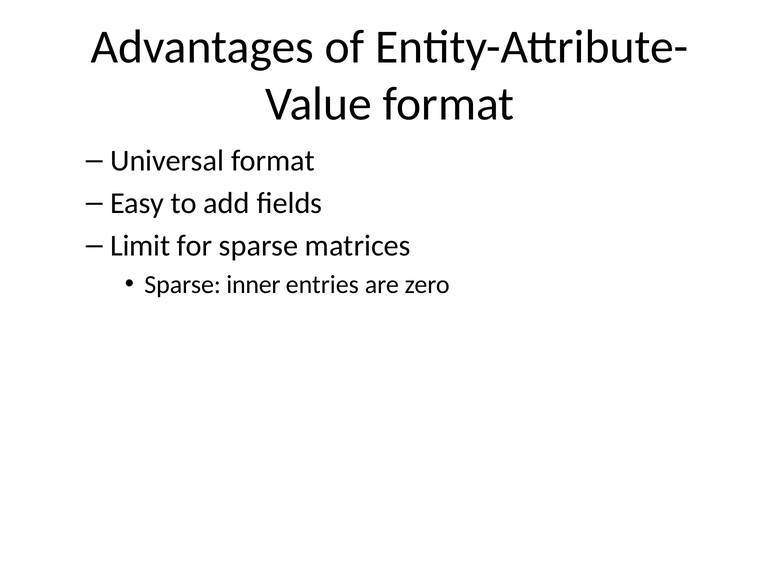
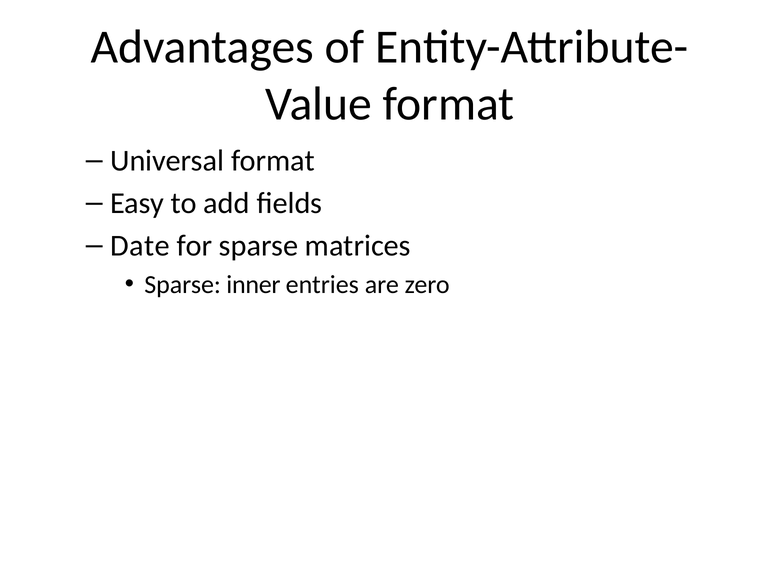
Limit: Limit -> Date (140, 246)
